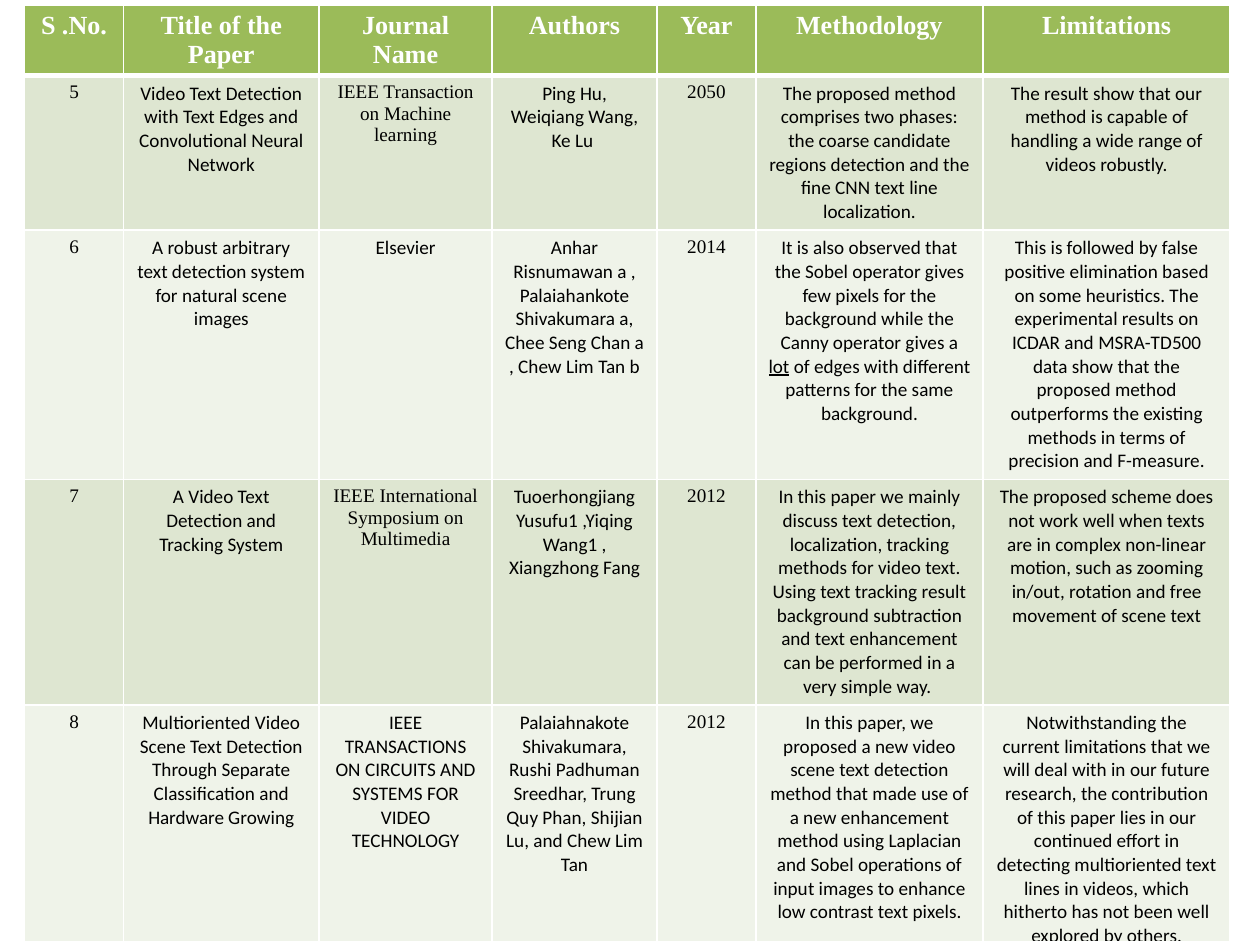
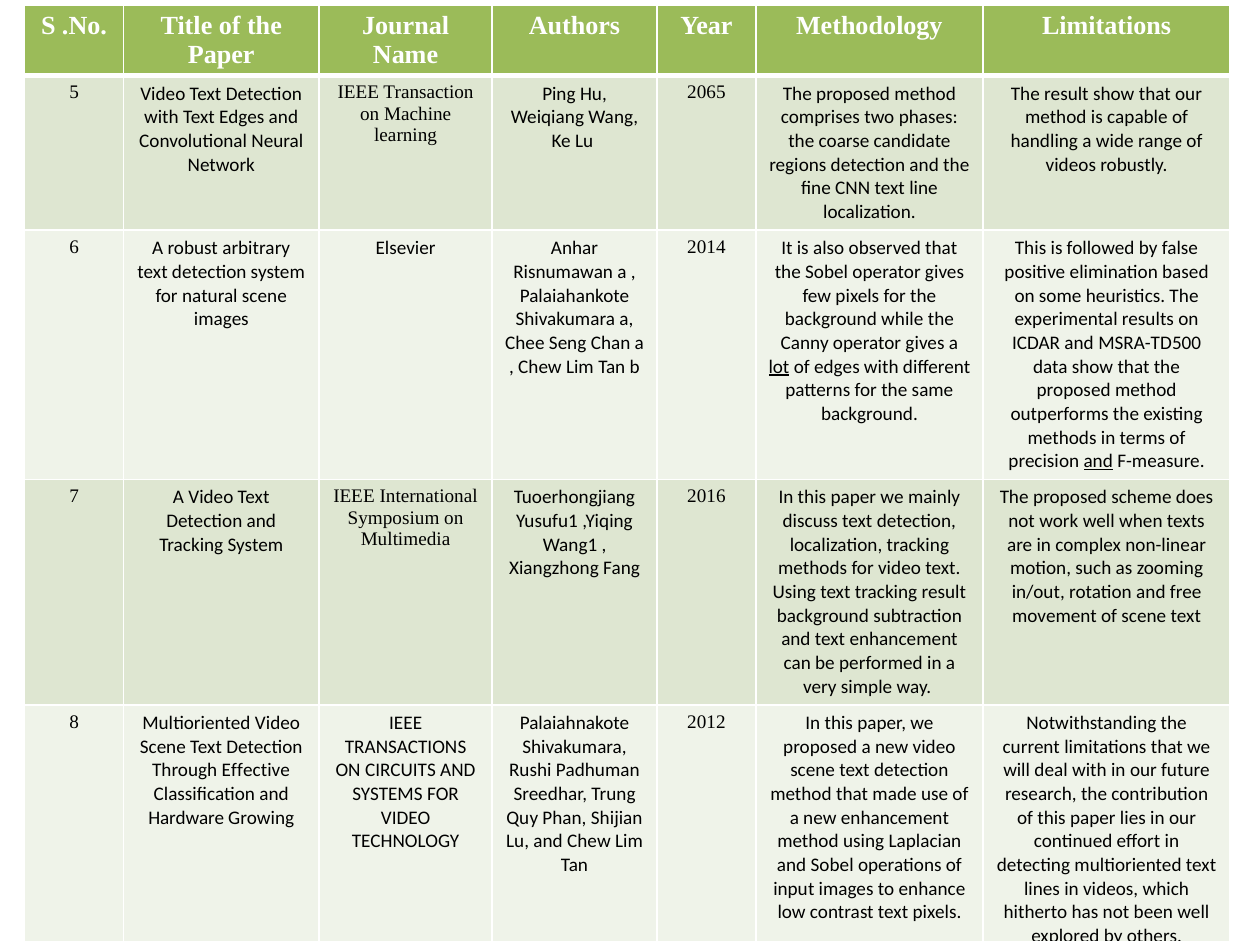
2050: 2050 -> 2065 (706, 93)
and underline: none -> present (1098, 462)
2012: 2012 -> 2016 (706, 497)
Separate: Separate -> Effective (256, 771)
